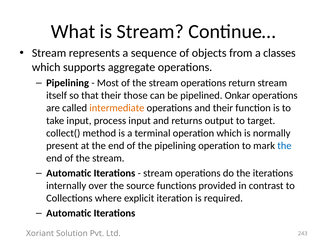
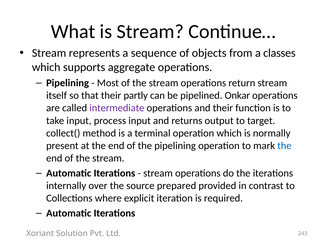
those: those -> partly (136, 96)
intermediate colour: orange -> purple (117, 108)
functions: functions -> prepared (177, 186)
